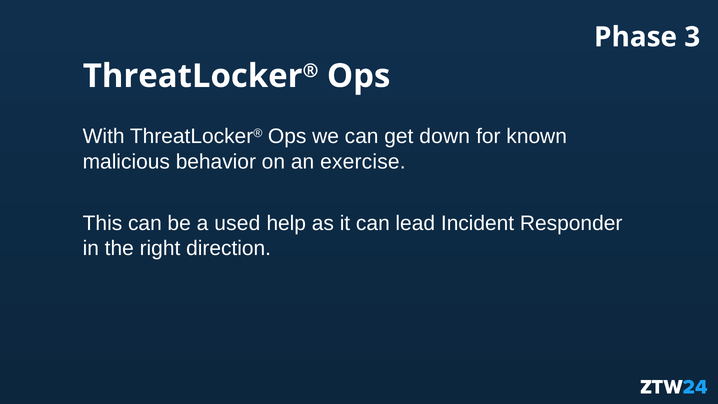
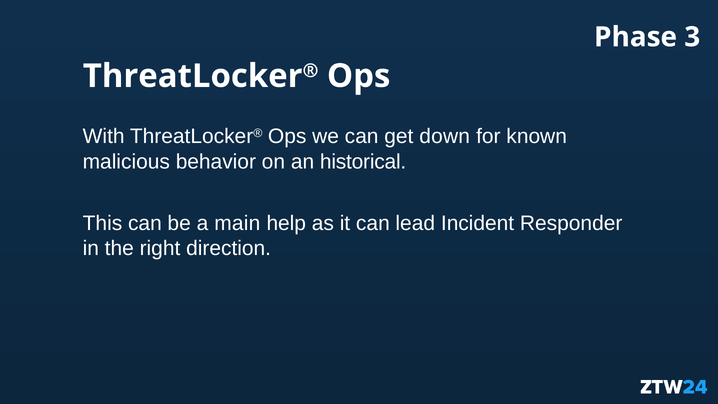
exercise: exercise -> historical (363, 162)
used: used -> main (237, 223)
